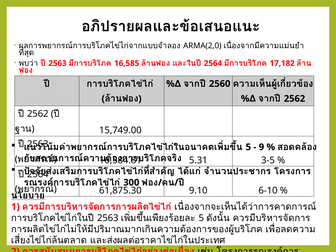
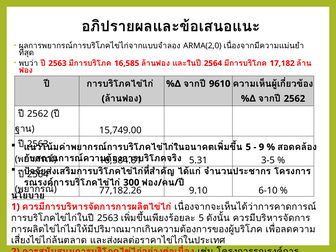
2560: 2560 -> 9610 (220, 84)
61,875.30: 61,875.30 -> 77,182.26 (120, 191)
